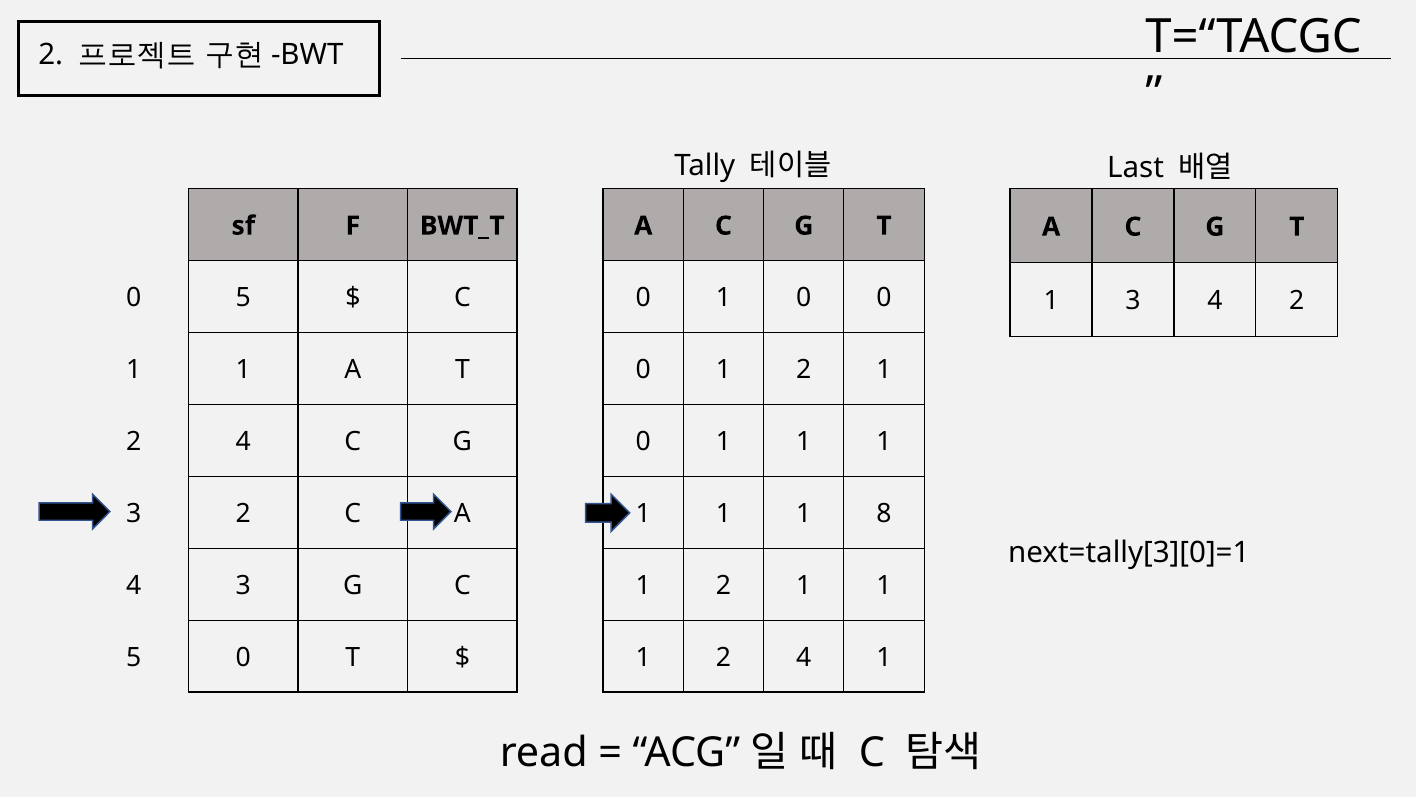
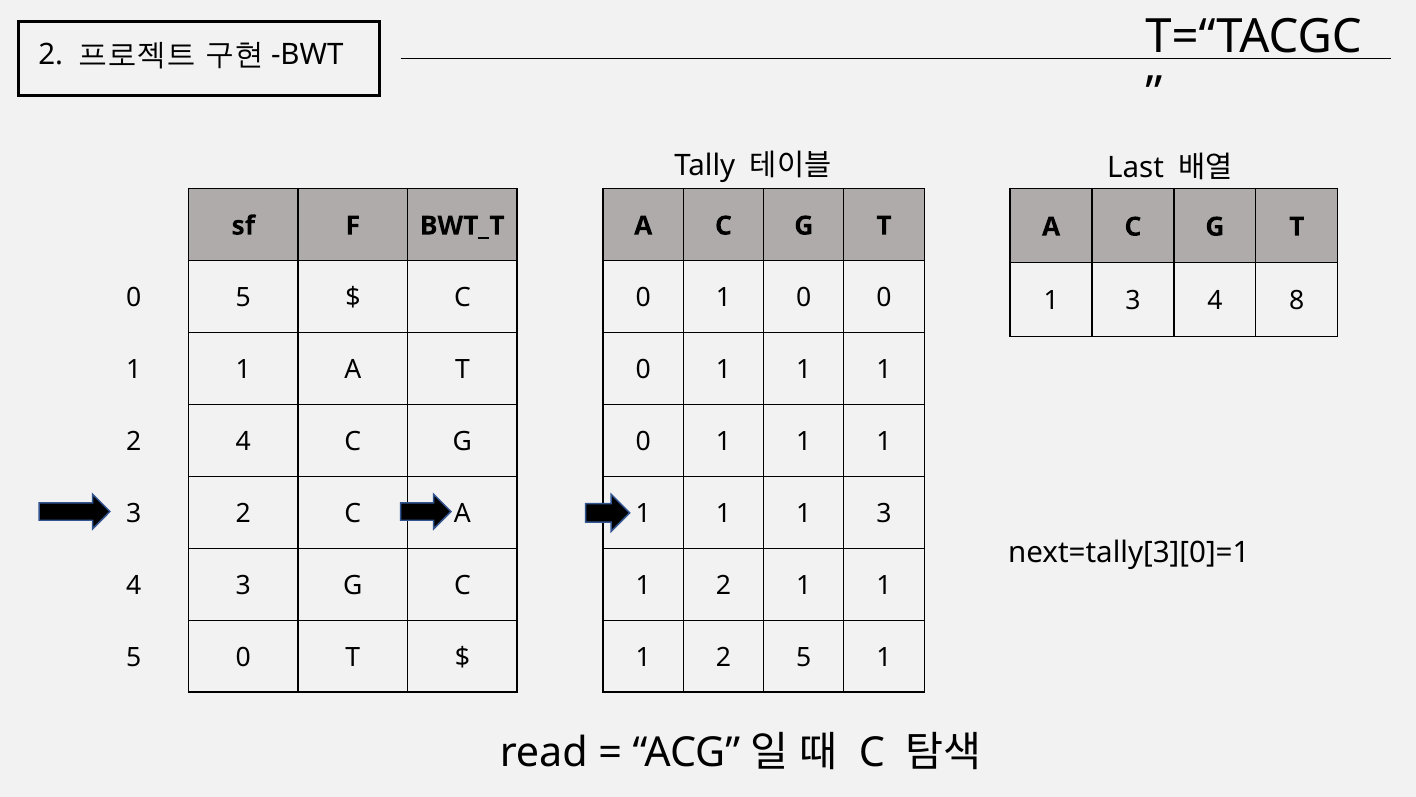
4 2: 2 -> 8 (1297, 301)
2: 2 -> 1 (804, 370)
1 1 8: 8 -> 3 (884, 513)
1 2 4: 4 -> 5 (804, 657)
